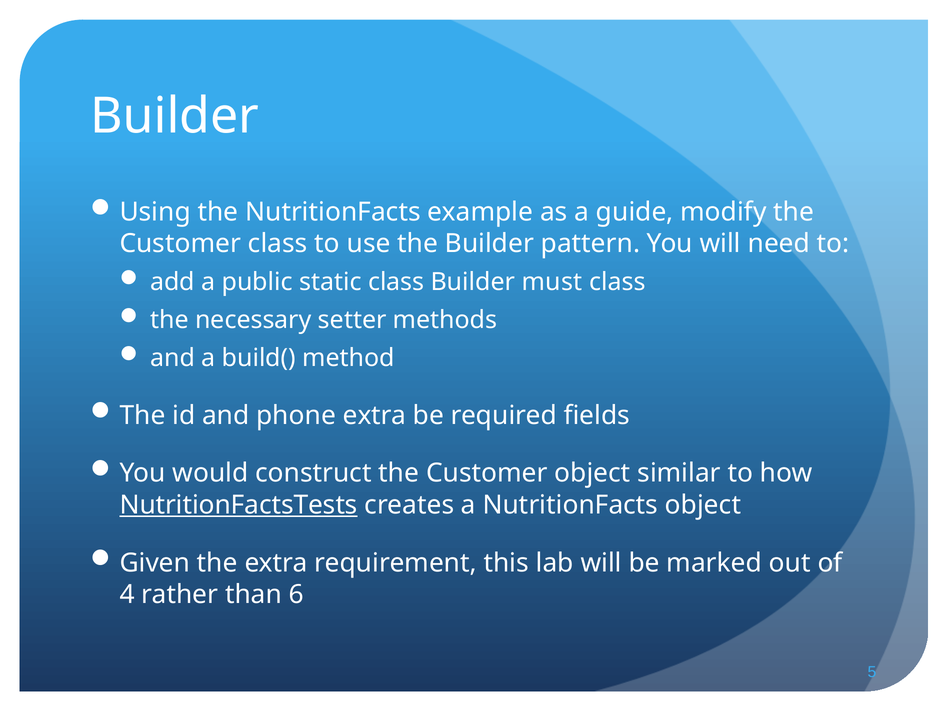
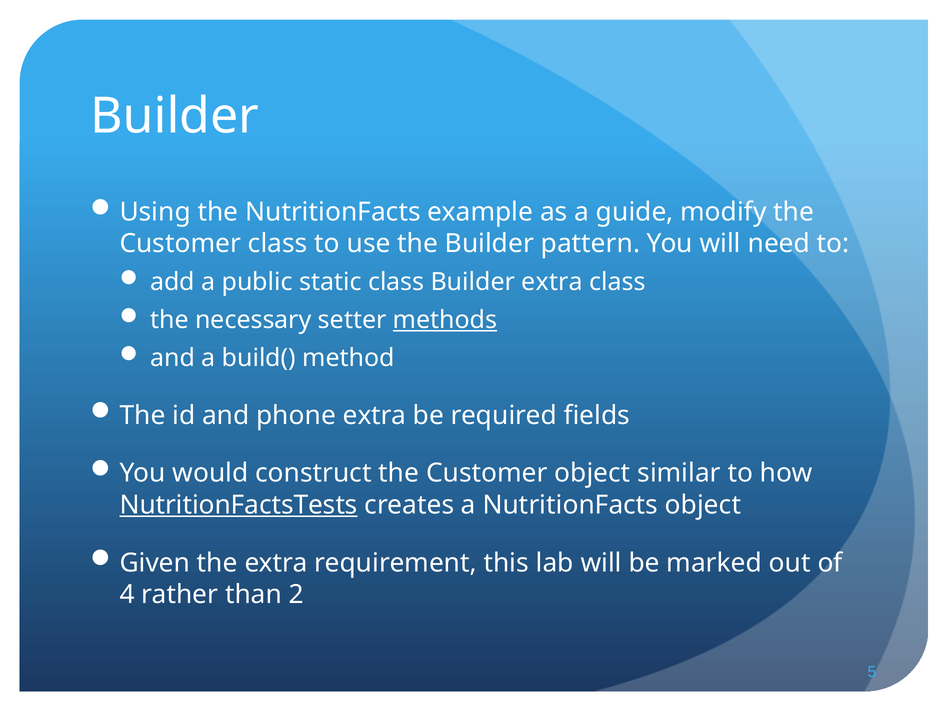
Builder must: must -> extra (552, 282)
methods underline: none -> present (445, 320)
6: 6 -> 2 (296, 594)
